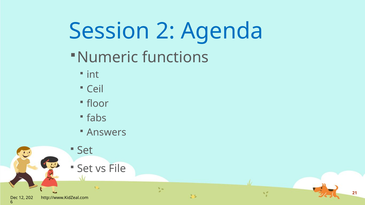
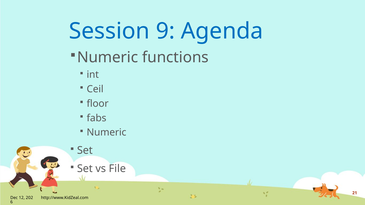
2: 2 -> 9 (165, 31)
Answers: Answers -> Numeric (106, 133)
